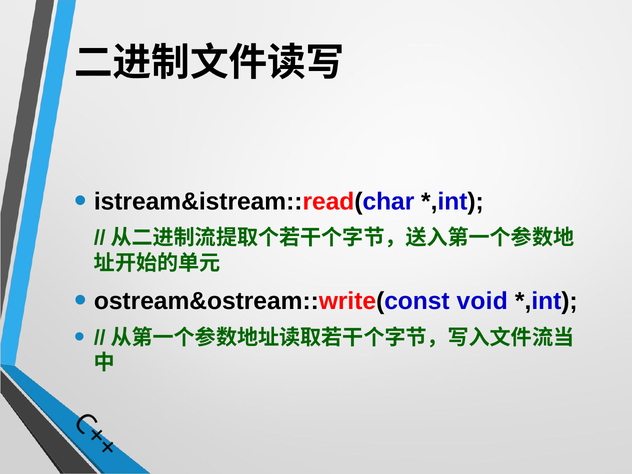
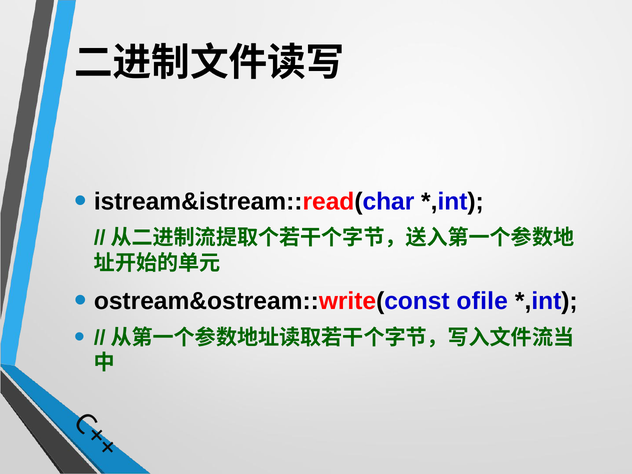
void: void -> ofile (482, 301)
